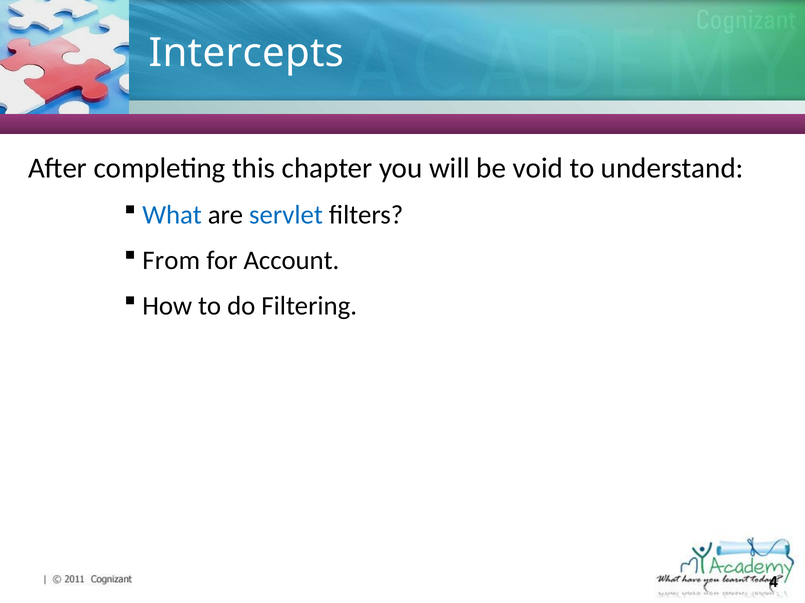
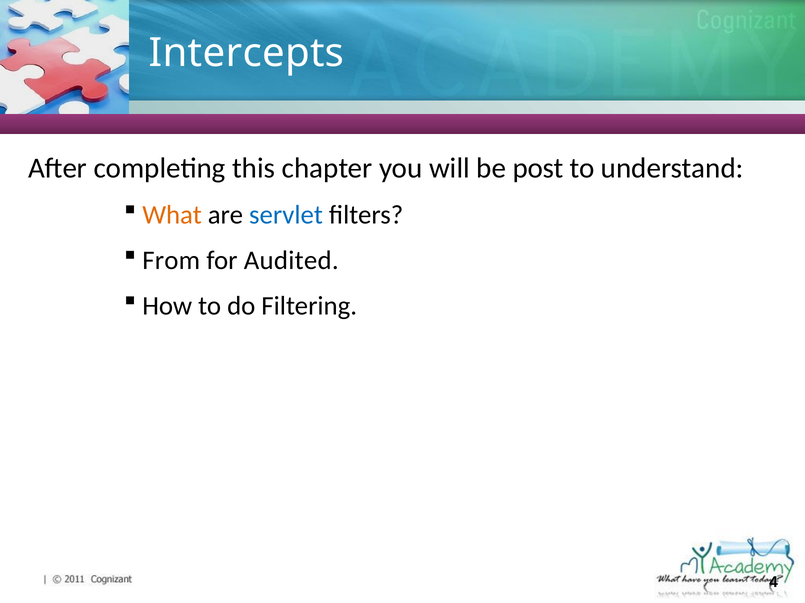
void: void -> post (538, 168)
What colour: blue -> orange (172, 215)
Account: Account -> Audited (291, 261)
